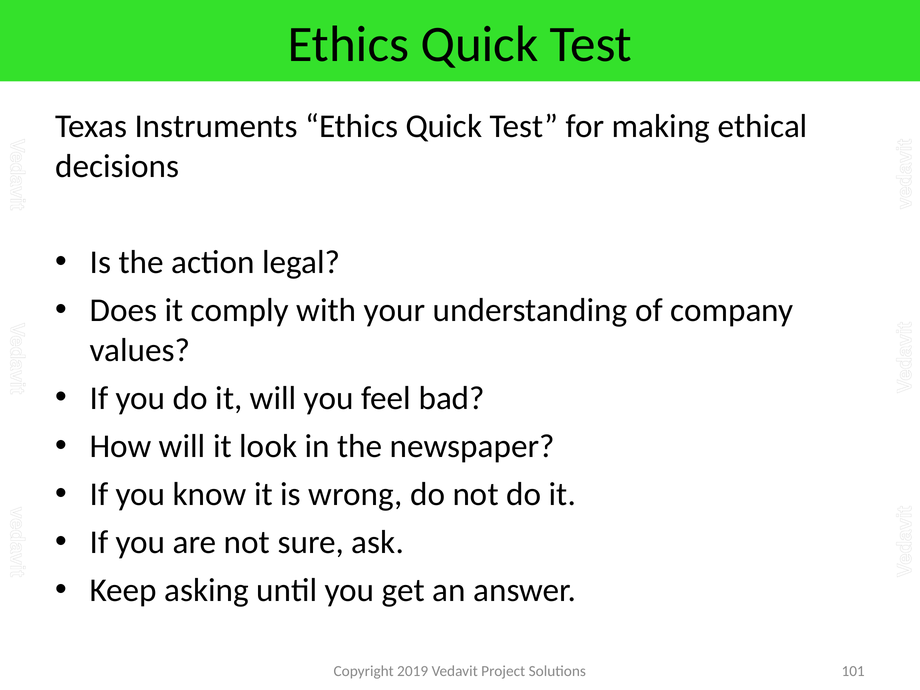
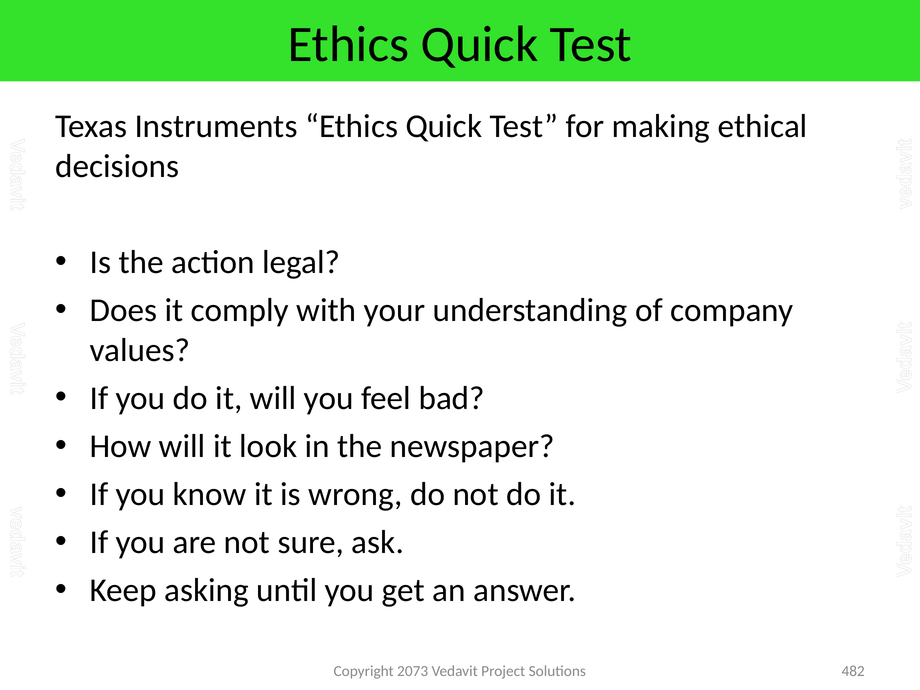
2019: 2019 -> 2073 (413, 671)
101: 101 -> 482 (853, 671)
